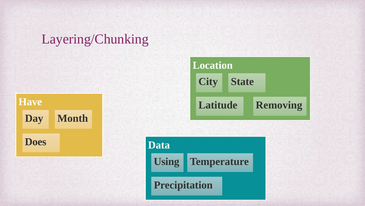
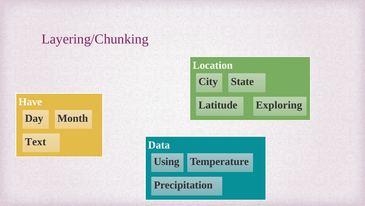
Removing: Removing -> Exploring (279, 105)
Does: Does -> Text (35, 141)
